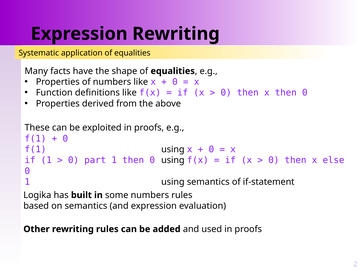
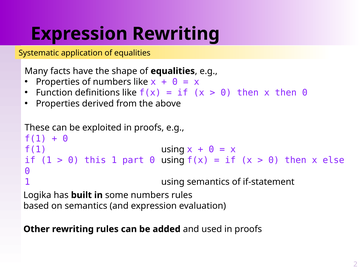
part: part -> this (95, 160)
1 then: then -> part (133, 160)
